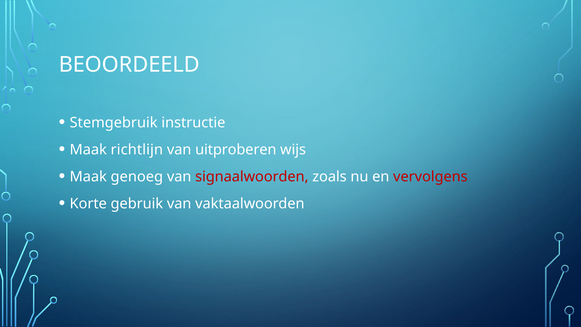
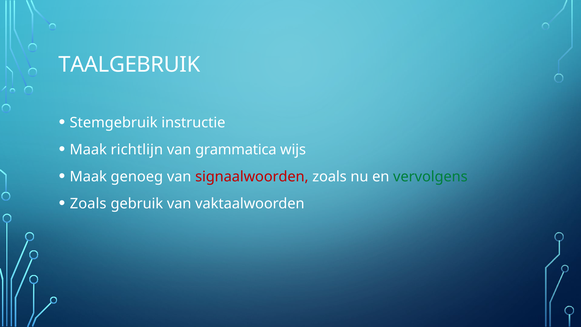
BEOORDEELD: BEOORDEELD -> TAALGEBRUIK (129, 65)
uitproberen: uitproberen -> grammatica (236, 150)
vervolgens colour: red -> green (430, 177)
Korte: Korte -> Zoals (88, 204)
